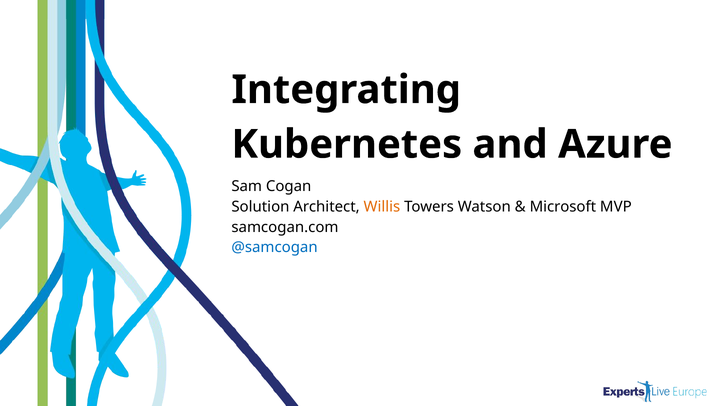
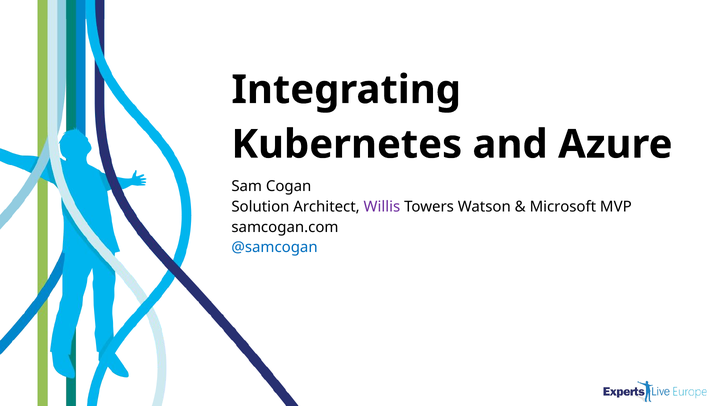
Willis colour: orange -> purple (382, 207)
